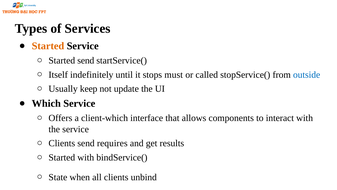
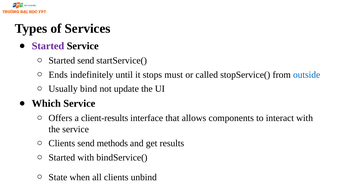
Started colour: orange -> purple (48, 46)
Itself: Itself -> Ends (58, 75)
keep: keep -> bind (89, 89)
client-which: client-which -> client-results (105, 118)
requires: requires -> methods (112, 143)
